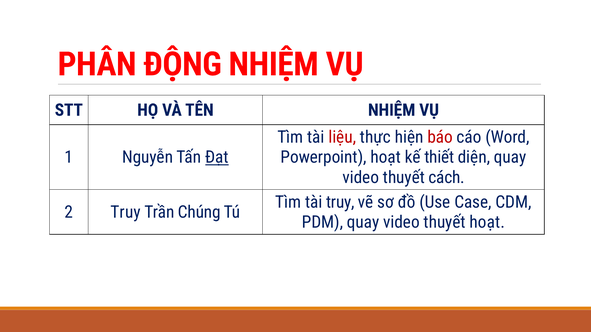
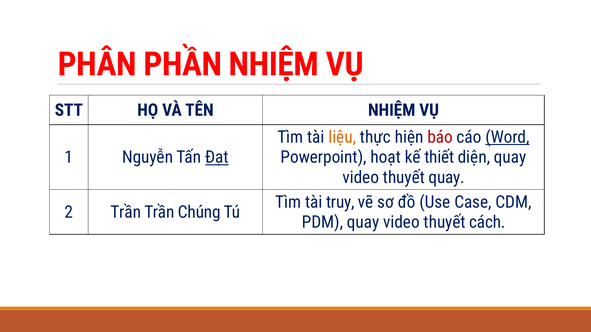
ĐỘNG: ĐỘNG -> PHẦN (183, 64)
liệu colour: red -> orange (342, 137)
Word underline: none -> present (507, 137)
thuyết cách: cách -> quay (447, 178)
2 Truy: Truy -> Trần (126, 212)
thuyết hoạt: hoạt -> cách (487, 222)
